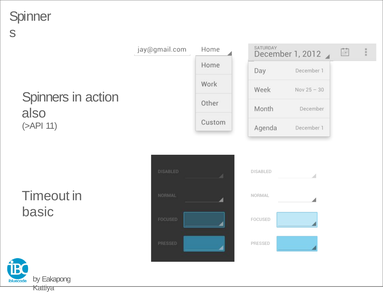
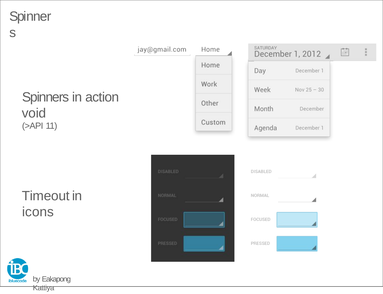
also: also -> void (34, 113)
basic: basic -> icons (38, 213)
